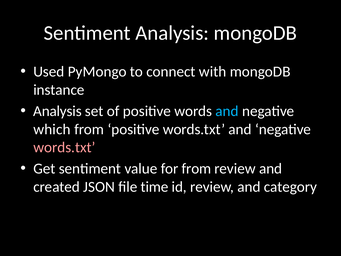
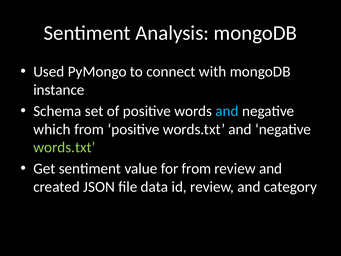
Analysis: Analysis -> Schema (57, 111)
words.txt colour: pink -> light green (64, 147)
time: time -> data (154, 187)
